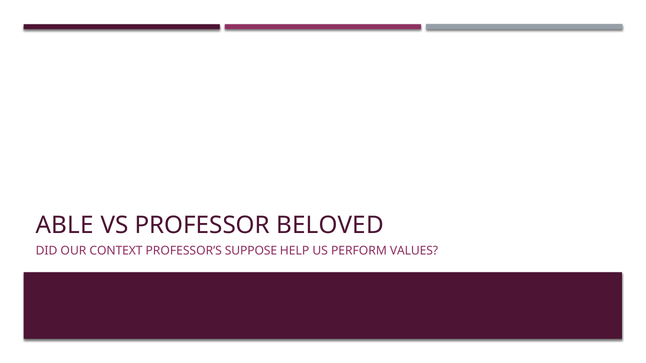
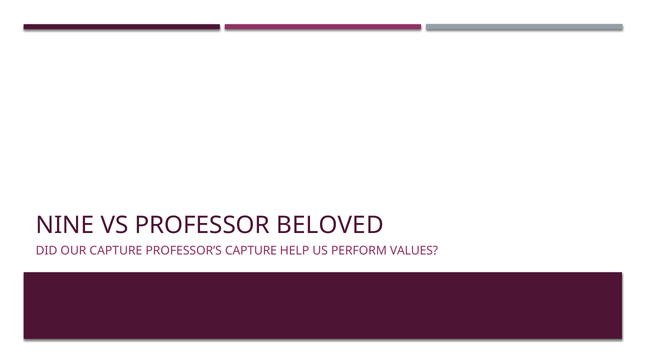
ABLE: ABLE -> NINE (65, 225)
OUR CONTEXT: CONTEXT -> CAPTURE (116, 251)
PROFESSOR’S SUPPOSE: SUPPOSE -> CAPTURE (251, 251)
